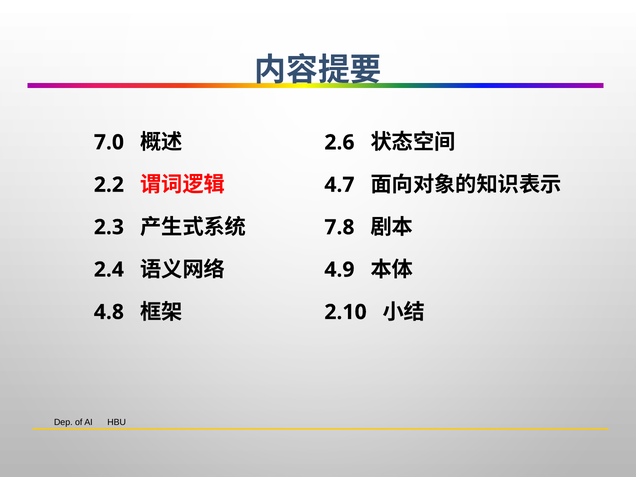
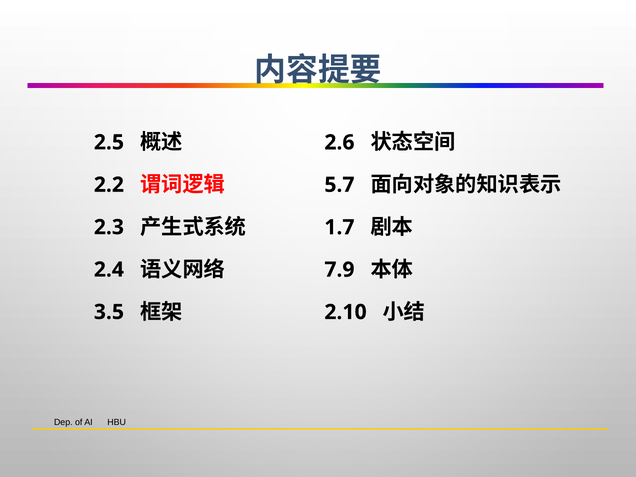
7.0: 7.0 -> 2.5 (109, 142)
4.7: 4.7 -> 5.7 (339, 185)
7.8: 7.8 -> 1.7 (339, 227)
4.9: 4.9 -> 7.9 (339, 270)
4.8: 4.8 -> 3.5 (109, 312)
